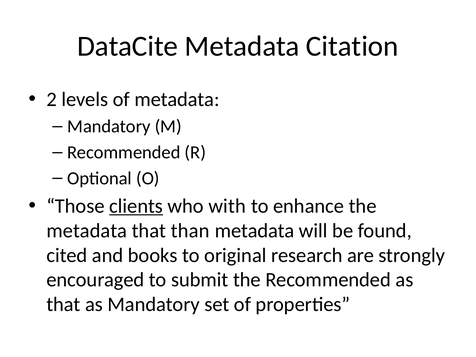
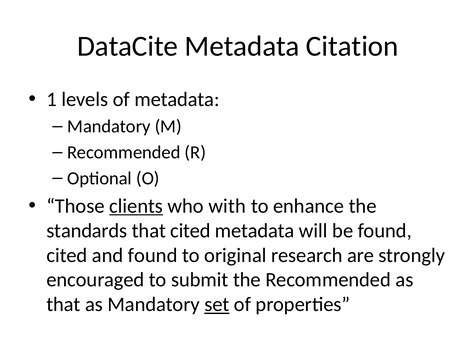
2: 2 -> 1 (52, 99)
metadata: metadata -> standards (87, 231)
that than: than -> cited (190, 231)
and books: books -> found (153, 255)
set underline: none -> present (217, 304)
